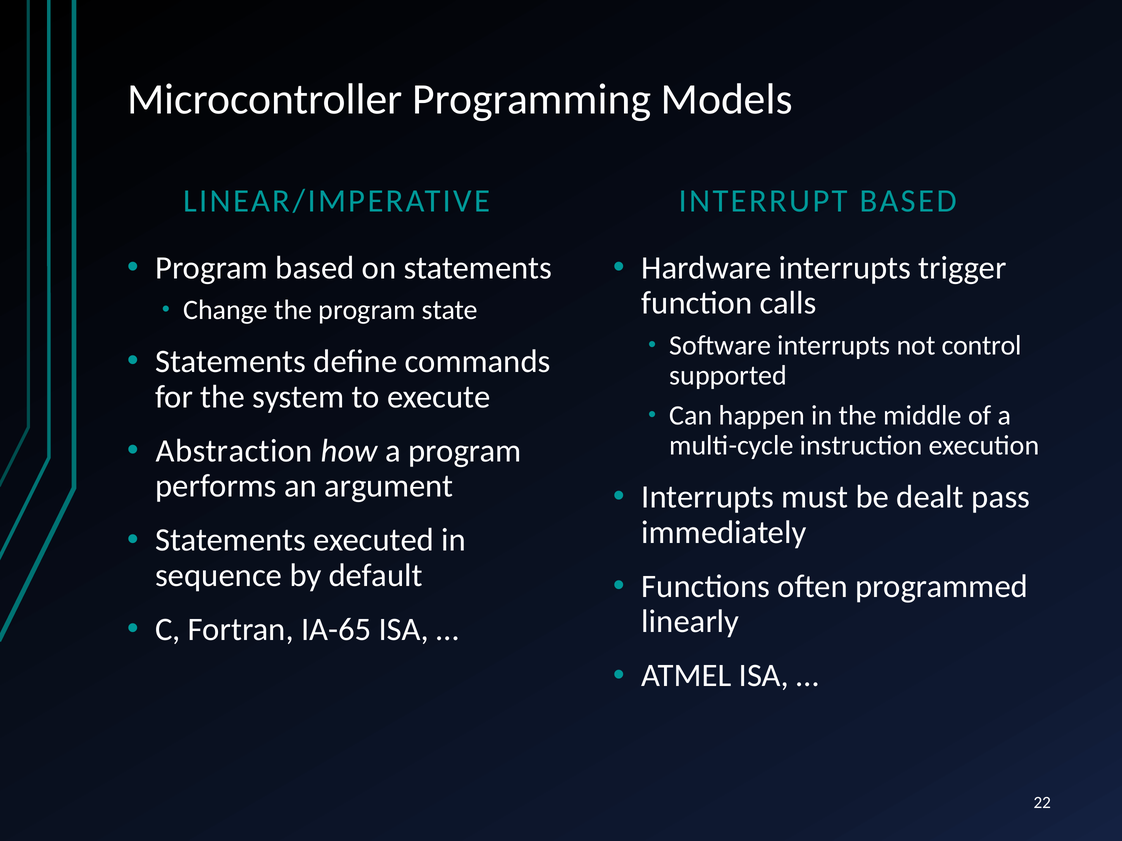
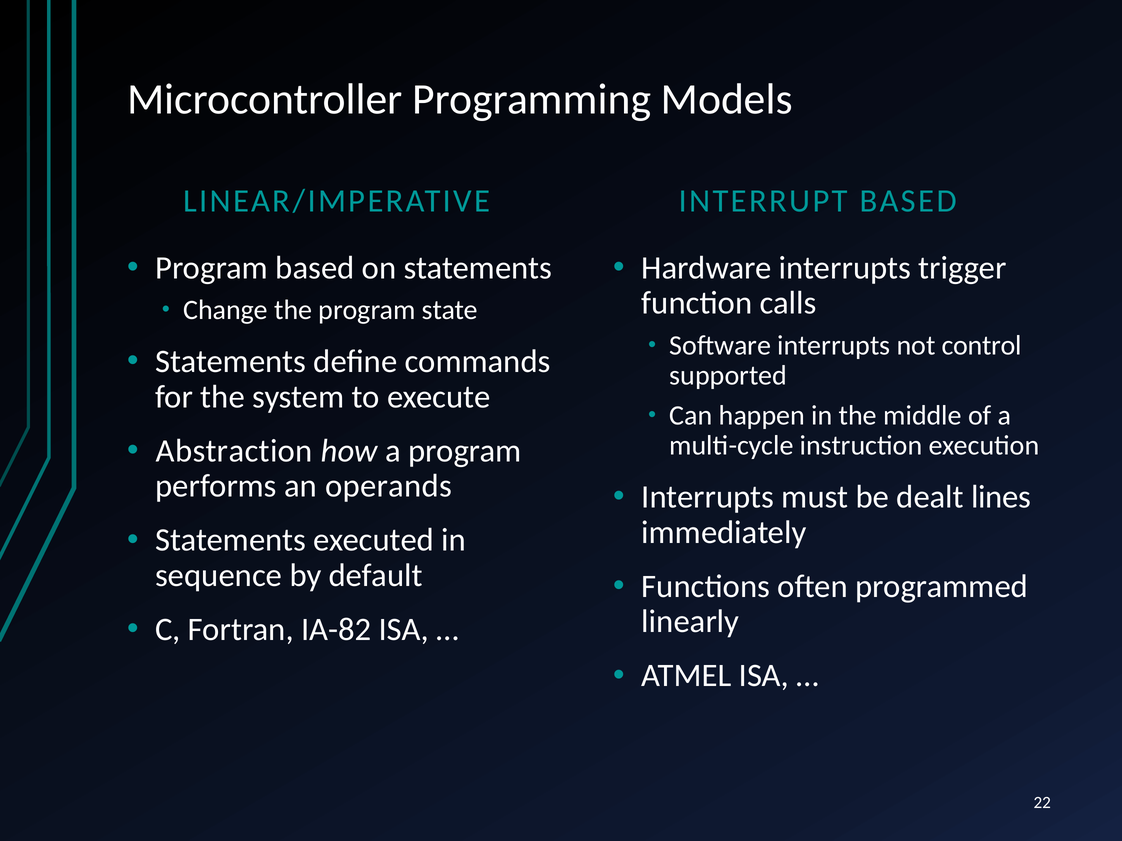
argument: argument -> operands (389, 486)
pass: pass -> lines (1001, 497)
IA-65: IA-65 -> IA-82 (336, 630)
